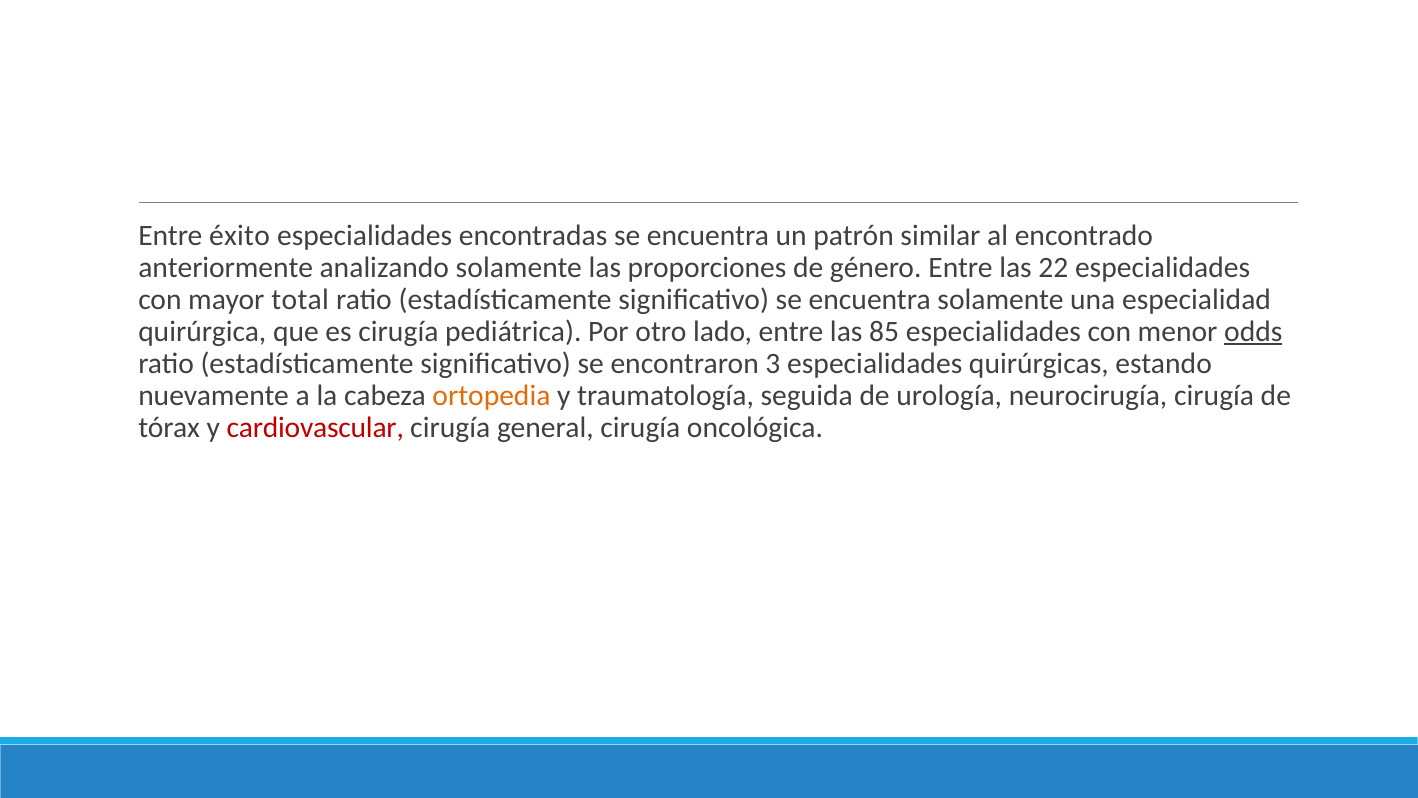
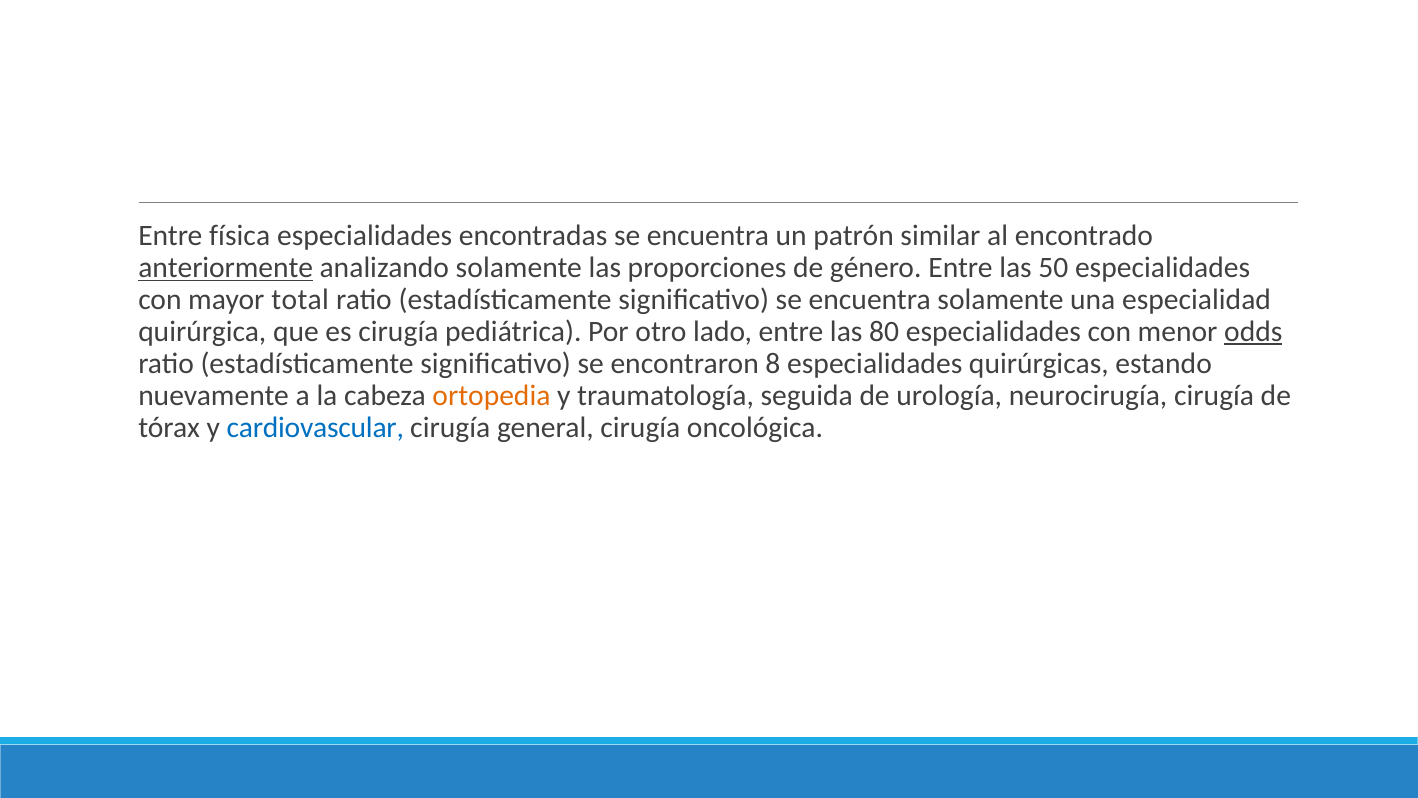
éxito: éxito -> física (240, 236)
anteriormente underline: none -> present (226, 268)
22: 22 -> 50 (1053, 268)
85: 85 -> 80 (884, 331)
3: 3 -> 8 (773, 363)
cardiovascular colour: red -> blue (315, 427)
